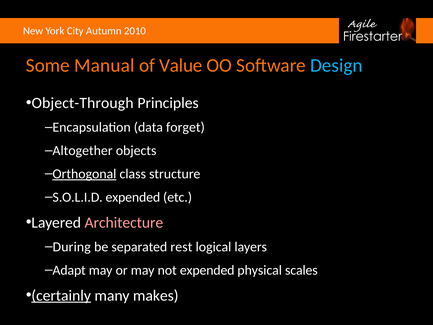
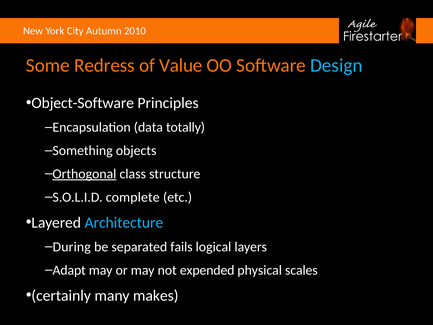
Manual: Manual -> Redress (105, 66)
Object-Through: Object-Through -> Object-Software (83, 103)
forget: forget -> totally (186, 127)
Altogether: Altogether -> Something (83, 150)
S.O.L.I.D expended: expended -> complete (133, 197)
Architecture colour: pink -> light blue (124, 222)
rest: rest -> fails (181, 247)
certainly underline: present -> none (61, 295)
